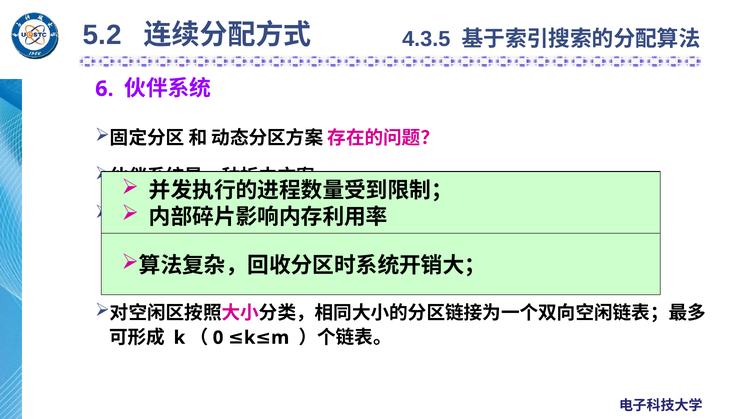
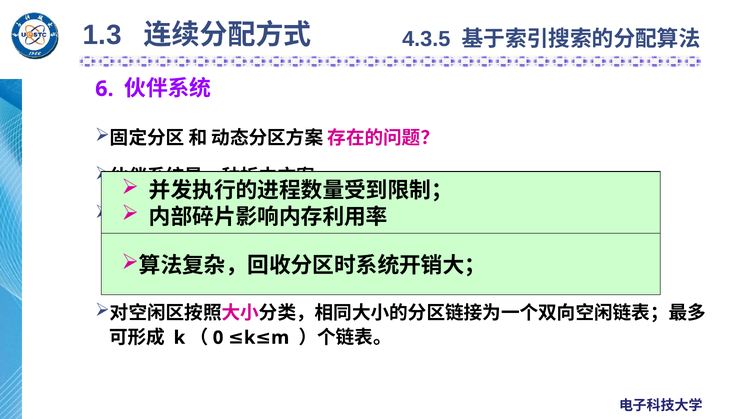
5.2: 5.2 -> 1.3 (102, 35)
